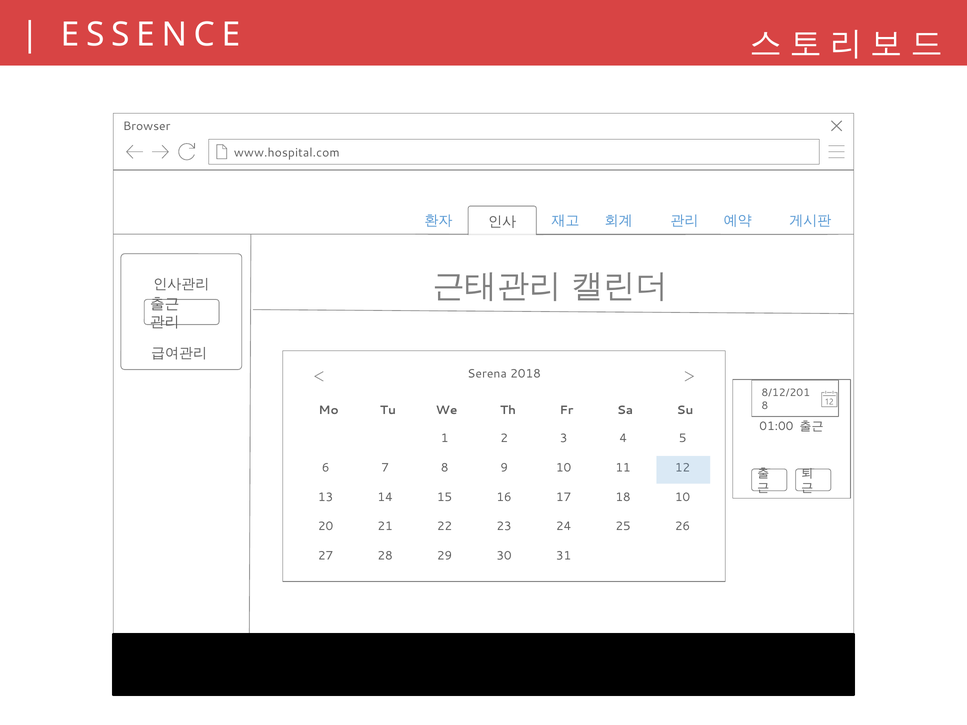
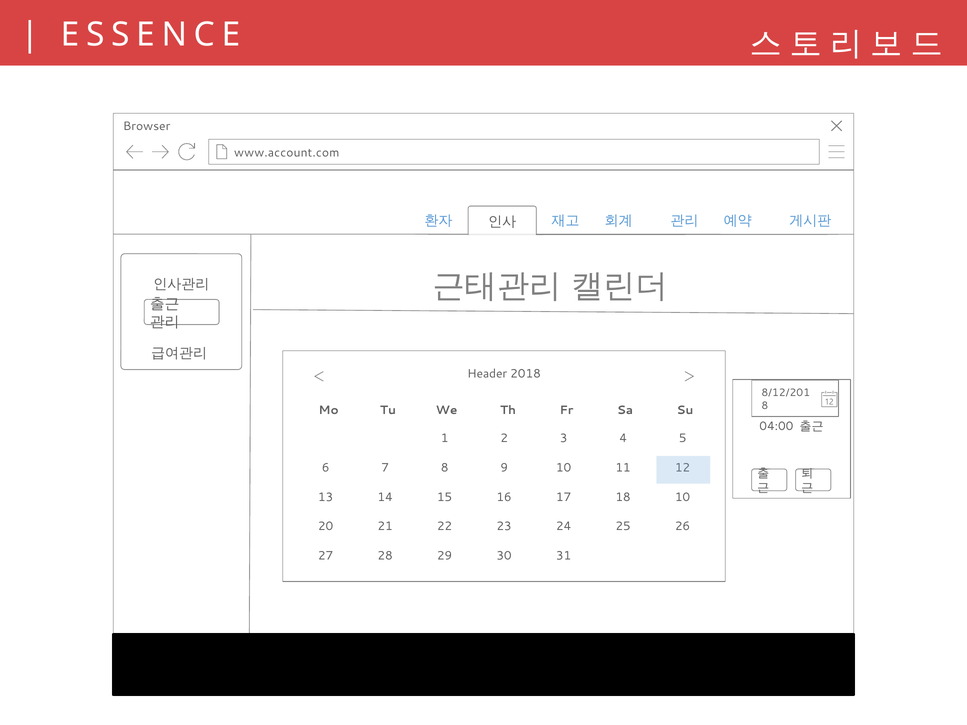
www.hospital.com: www.hospital.com -> www.account.com (287, 153)
Serena: Serena -> Header (487, 374)
01:00: 01:00 -> 04:00 (776, 427)
